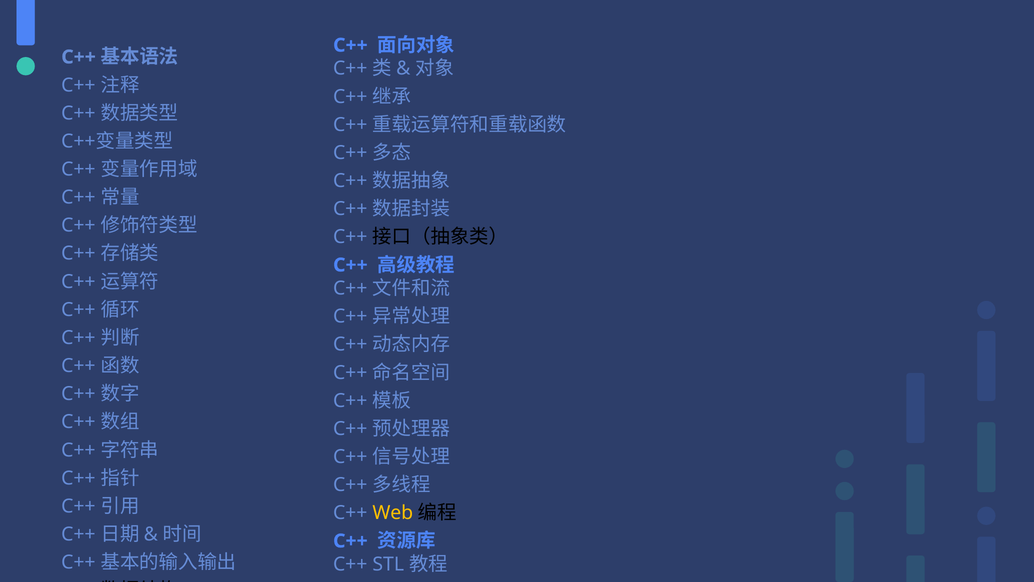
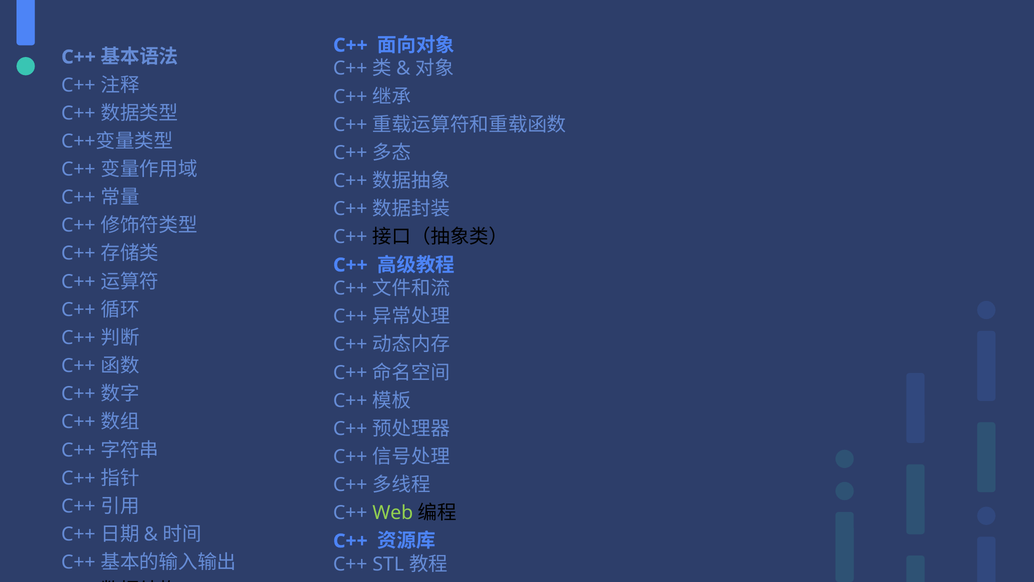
Web colour: yellow -> light green (393, 513)
